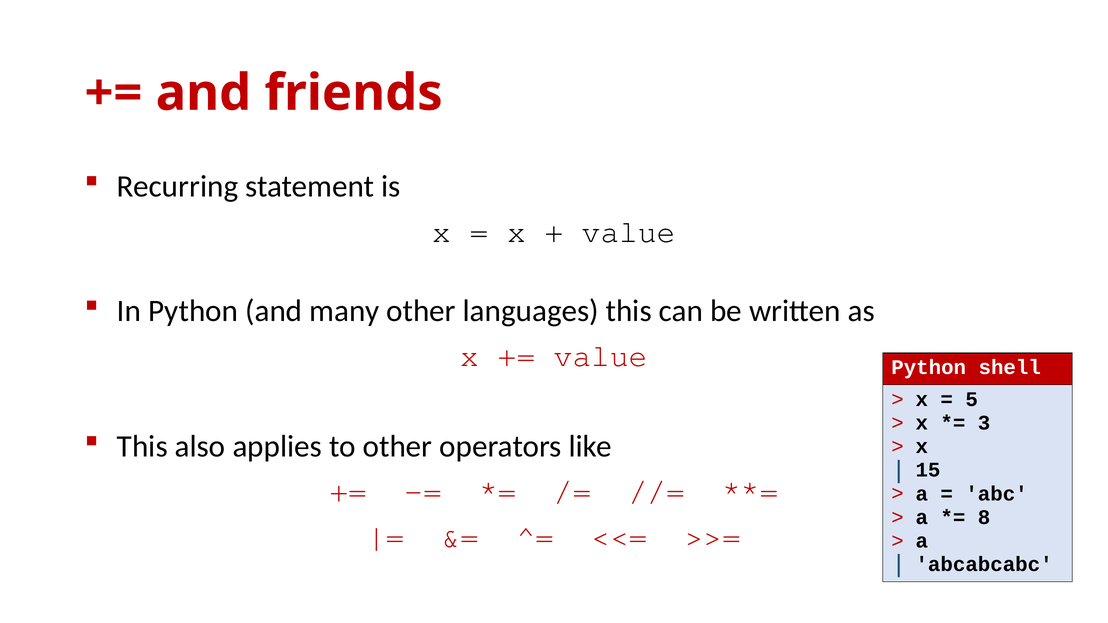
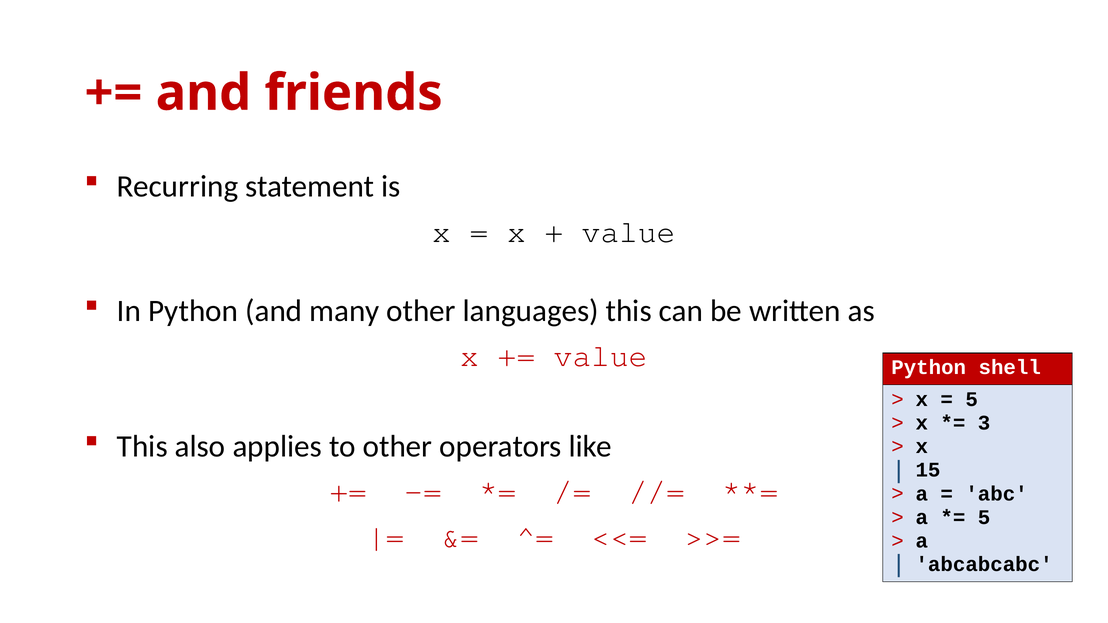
8: 8 -> 5 (984, 517)
